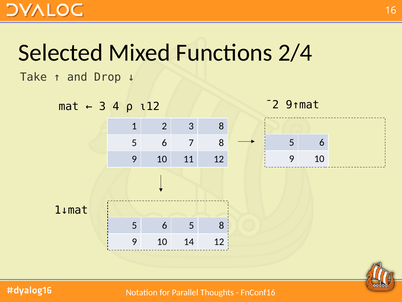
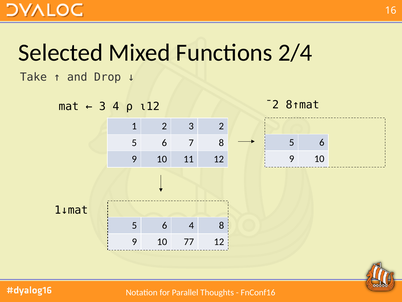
9↑mat: 9↑mat -> 8↑mat (303, 105)
3 8: 8 -> 2 (221, 126)
6 5: 5 -> 4 (191, 225)
14: 14 -> 77 (189, 242)
